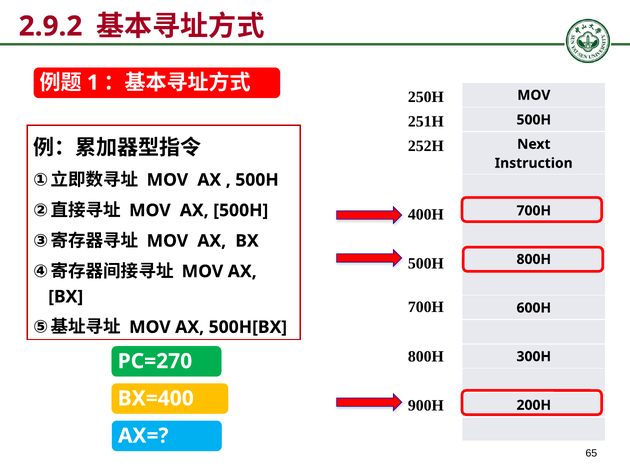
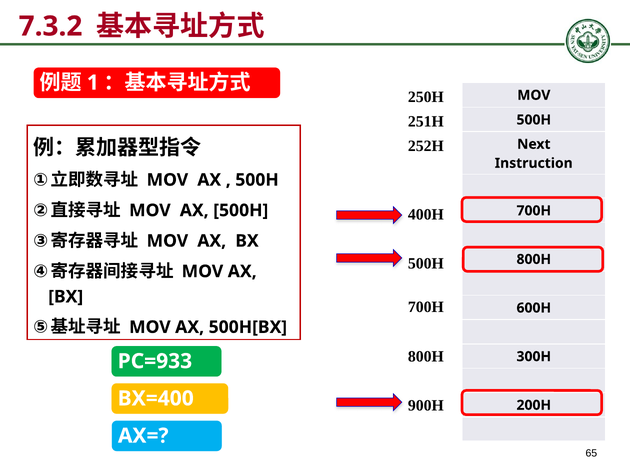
2.9.2: 2.9.2 -> 7.3.2 (51, 26)
PC=270: PC=270 -> PC=933 (155, 361)
